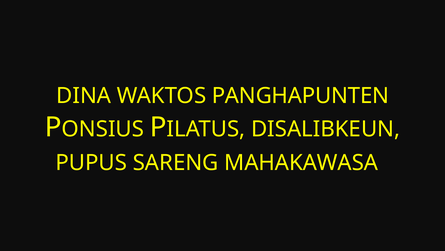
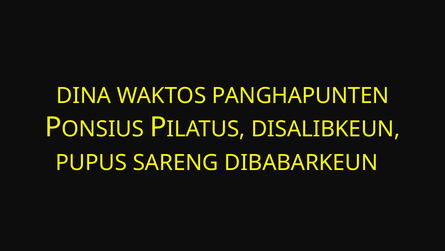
MAHAKAWASA: MAHAKAWASA -> DIBABARKEUN (301, 162)
